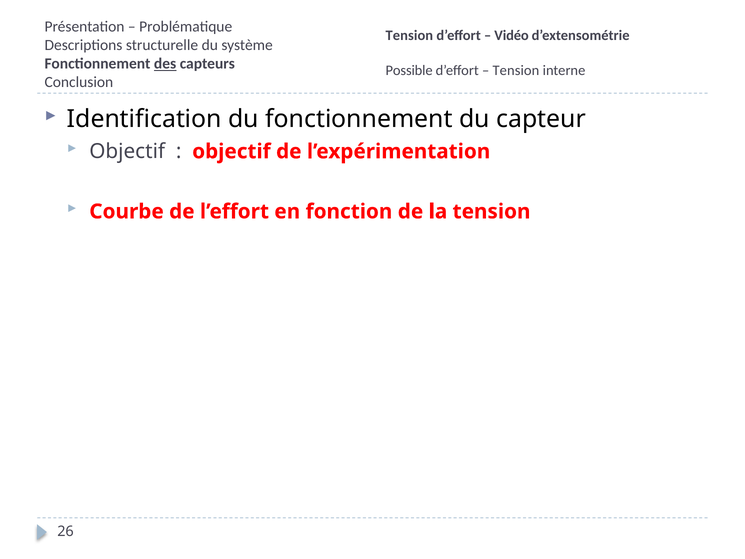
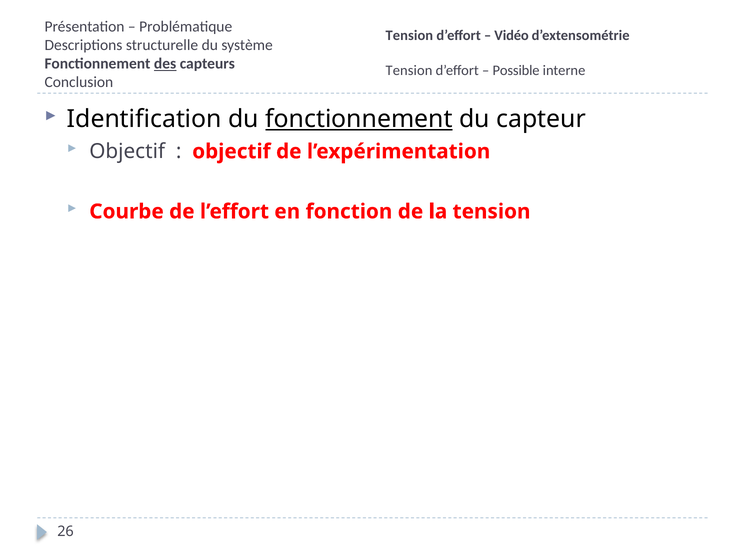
Possible: Possible -> Tension (409, 70)
Tension: Tension -> Possible (516, 70)
fonctionnement underline: none -> present (359, 119)
